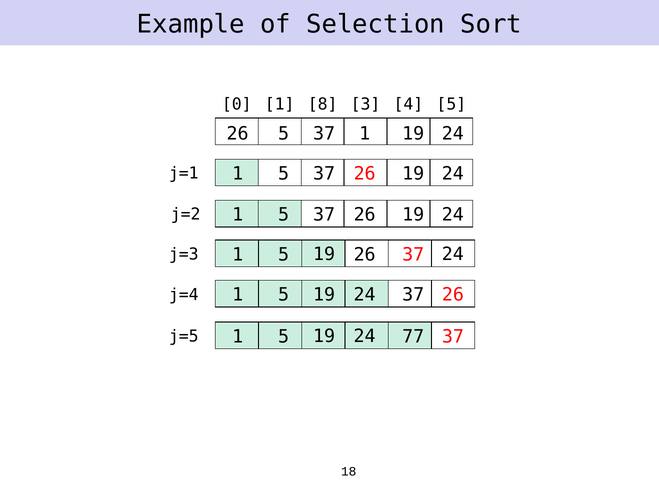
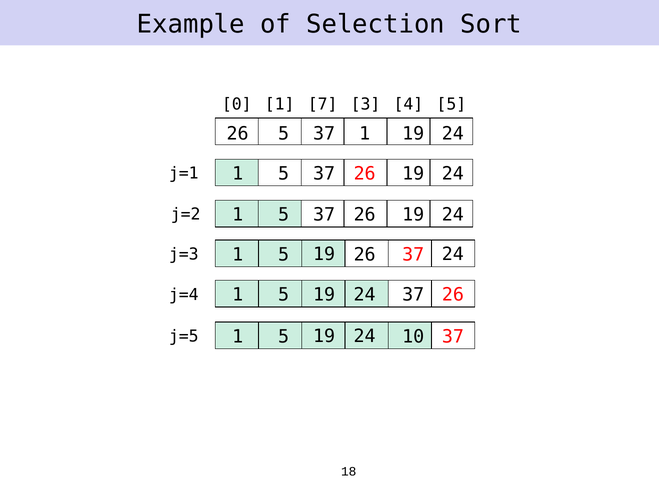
8: 8 -> 7 (323, 105)
77: 77 -> 10 (413, 337)
